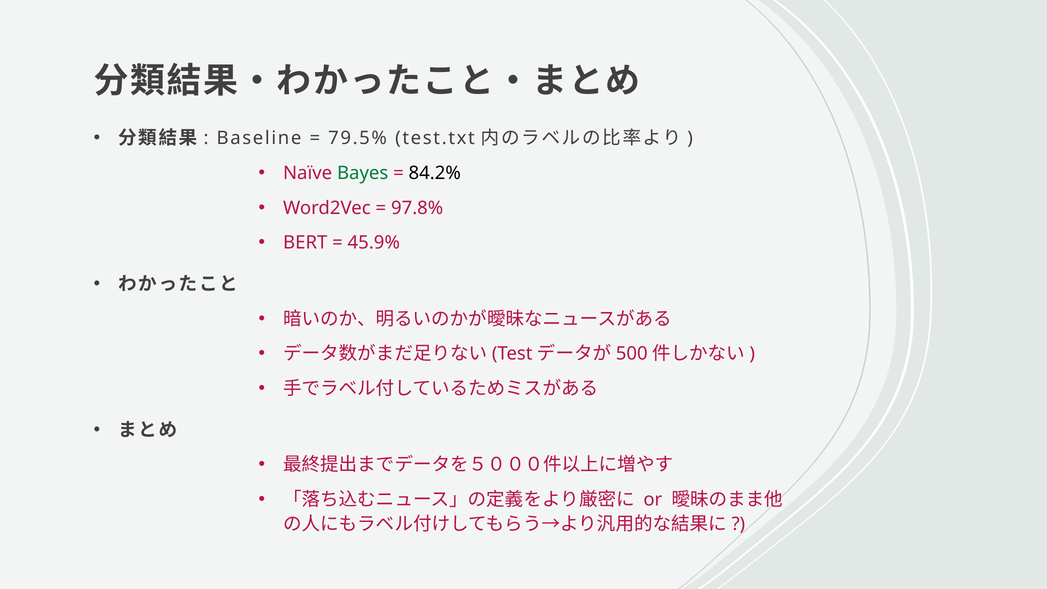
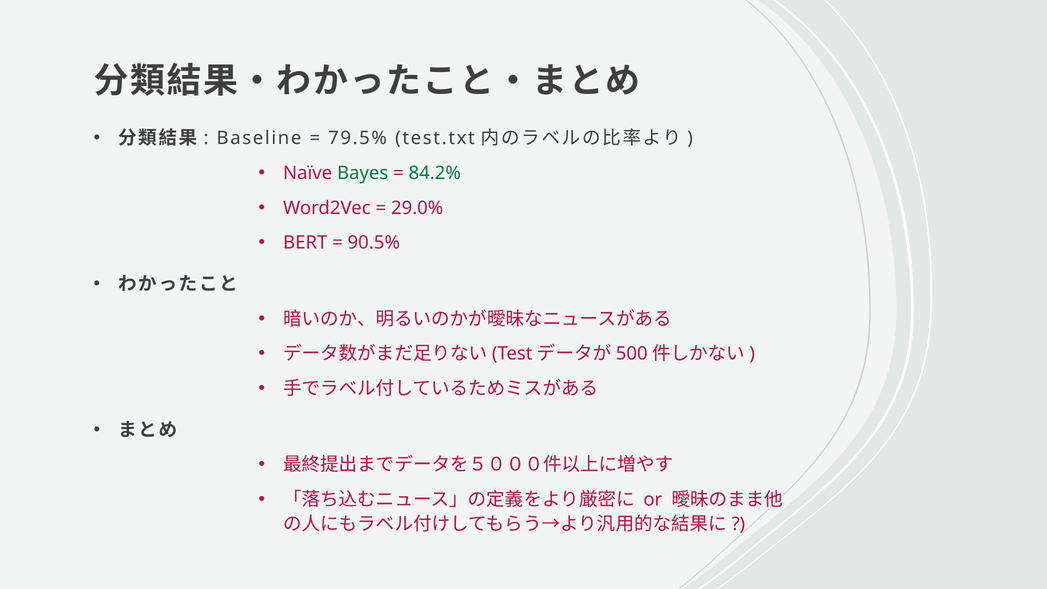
84.2% colour: black -> green (435, 173)
97.8%: 97.8% -> 29.0% (417, 208)
45.9%: 45.9% -> 90.5% (374, 243)
